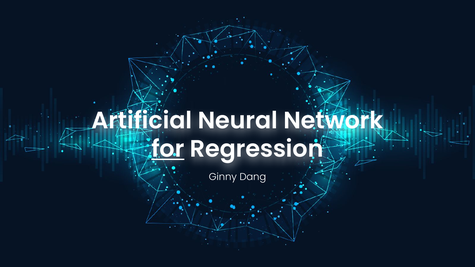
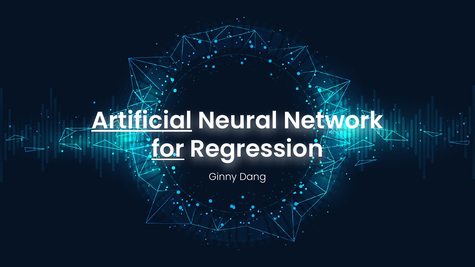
Artificial underline: none -> present (142, 121)
